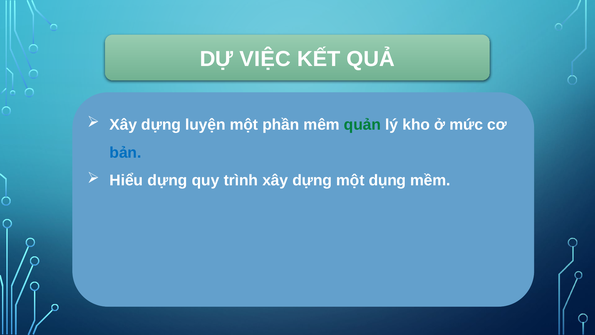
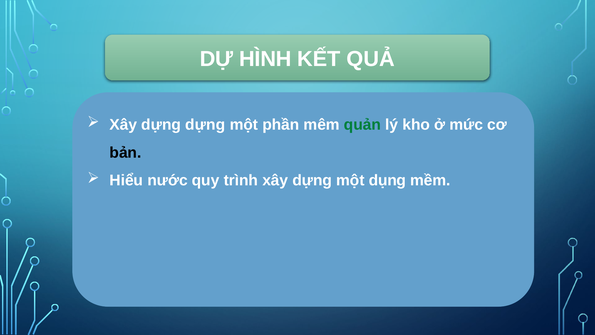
VIỆC: VIỆC -> HÌNH (265, 59)
dựng luyện: luyện -> dựng (205, 125)
bản colour: blue -> black (125, 152)
Hiểu dựng: dựng -> nước (167, 180)
